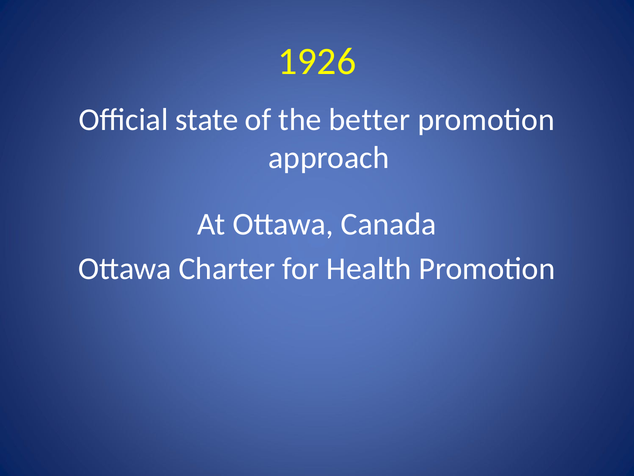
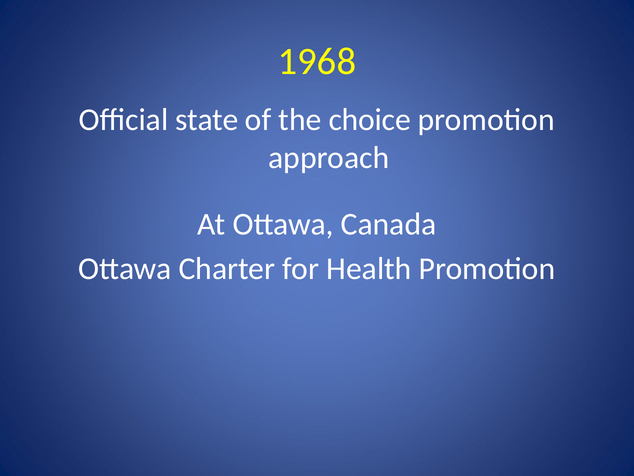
1926: 1926 -> 1968 (317, 61)
better: better -> choice (370, 120)
